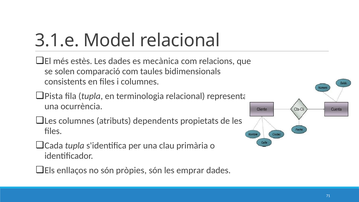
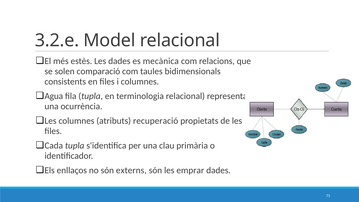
3.1.e: 3.1.e -> 3.2.e (57, 40)
Pista: Pista -> Agua (54, 96)
dependents: dependents -> recuperació (156, 121)
pròpies: pròpies -> externs (131, 170)
